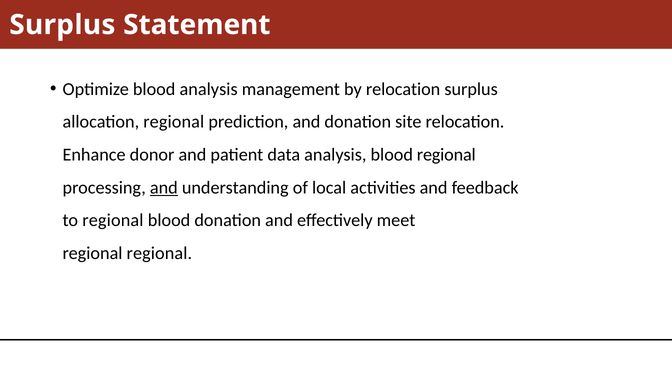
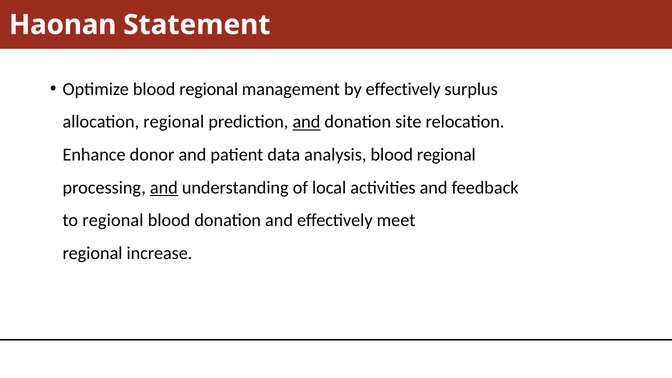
Surplus: Surplus -> Haonan (63, 25)
Optimize blood analysis: analysis -> regional (209, 89)
by relocation: relocation -> effectively (403, 89)
and underline: none -> present (306, 122)
regional regional: regional -> increase (159, 253)
